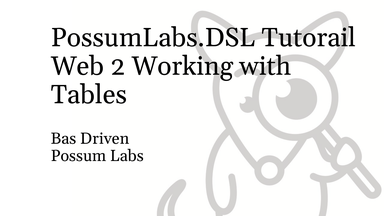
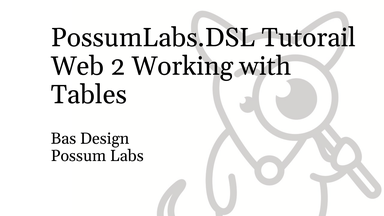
Driven: Driven -> Design (105, 138)
